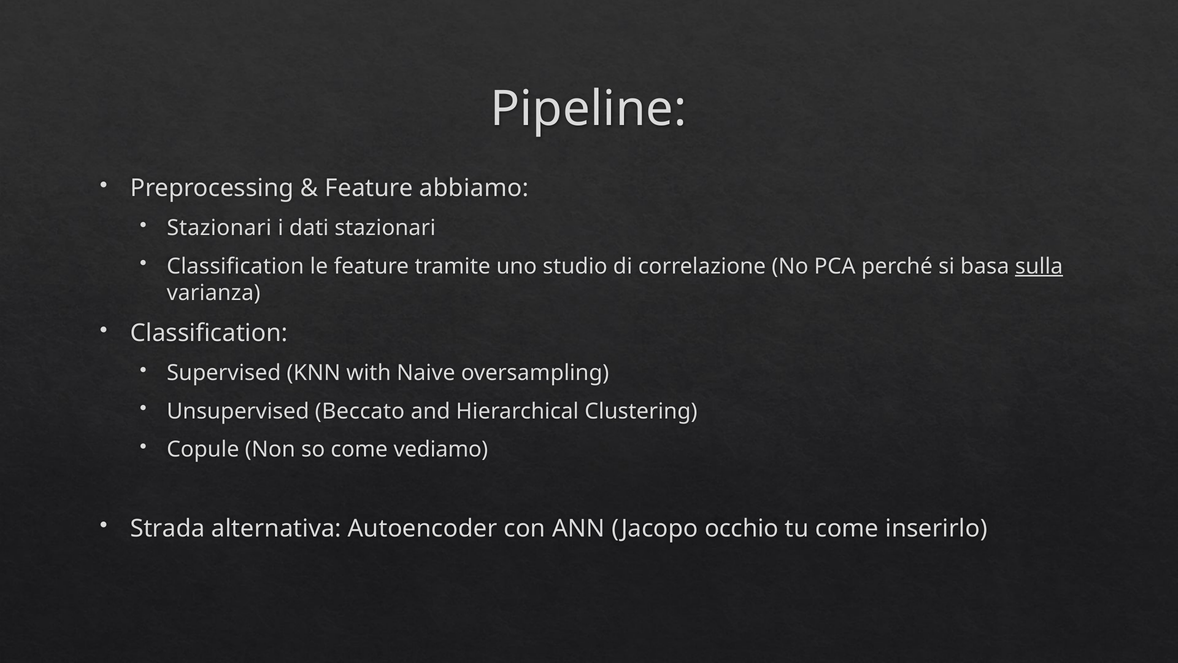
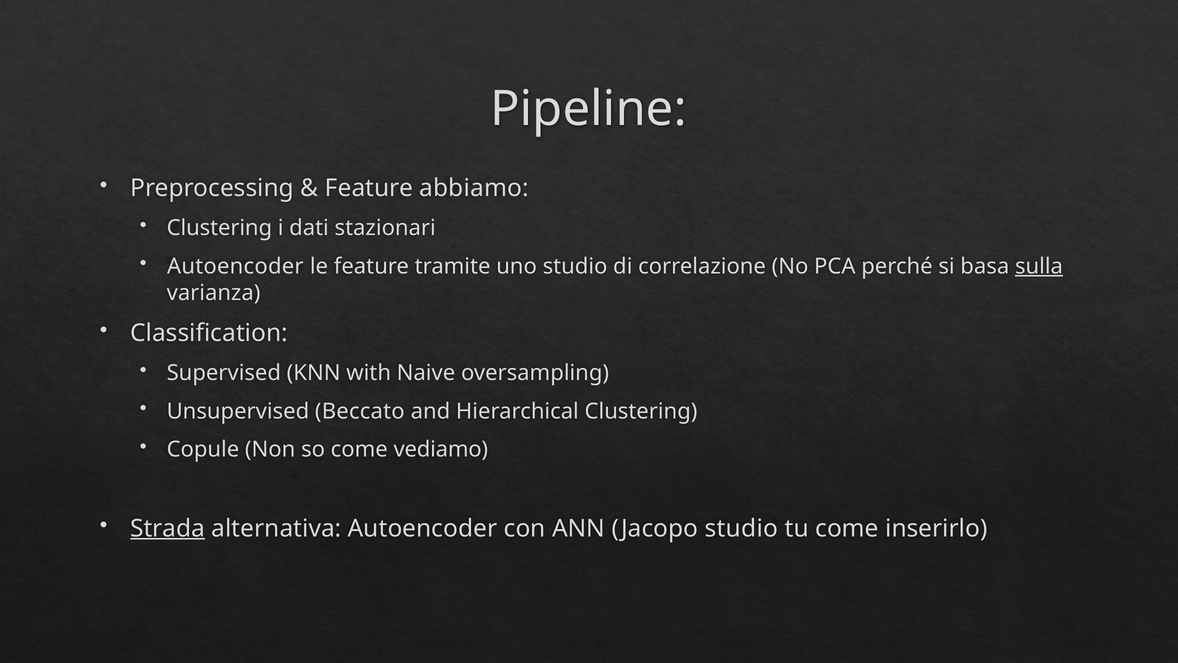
Stazionari: Stazionari -> Clustering (219, 228)
Classification: Classification -> Autoencoder (235, 266)
Strada underline: none -> present (168, 528)
Jacopo occhio: occhio -> studio (741, 528)
